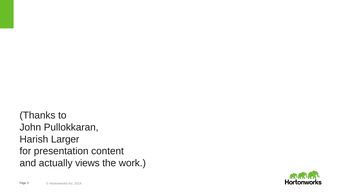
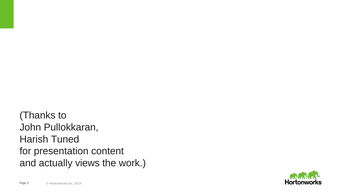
Larger: Larger -> Tuned (65, 139)
